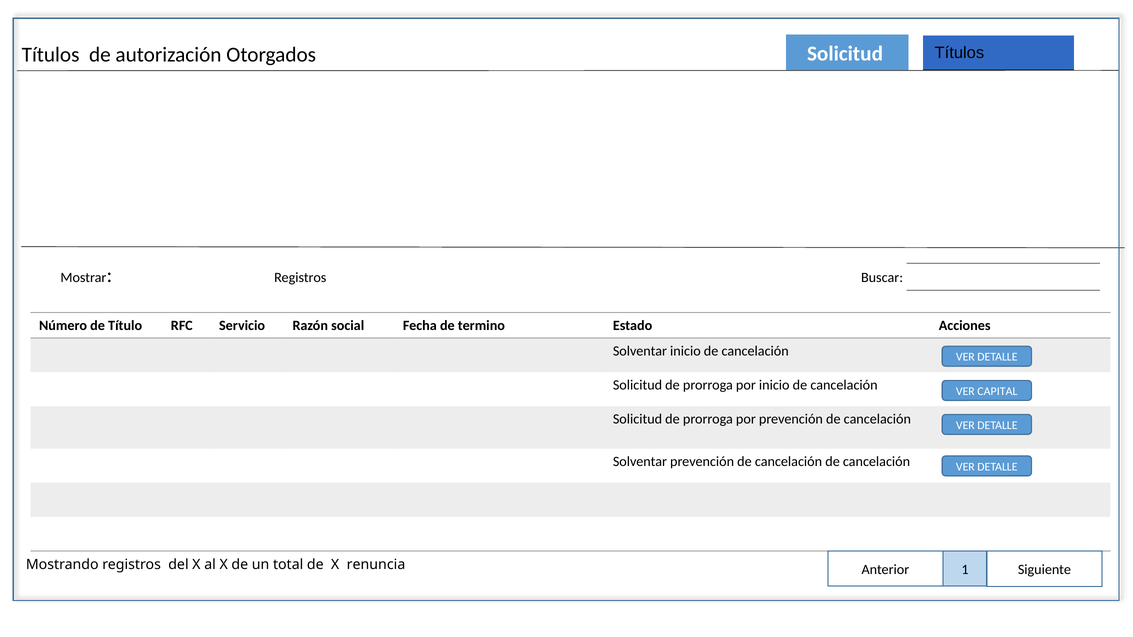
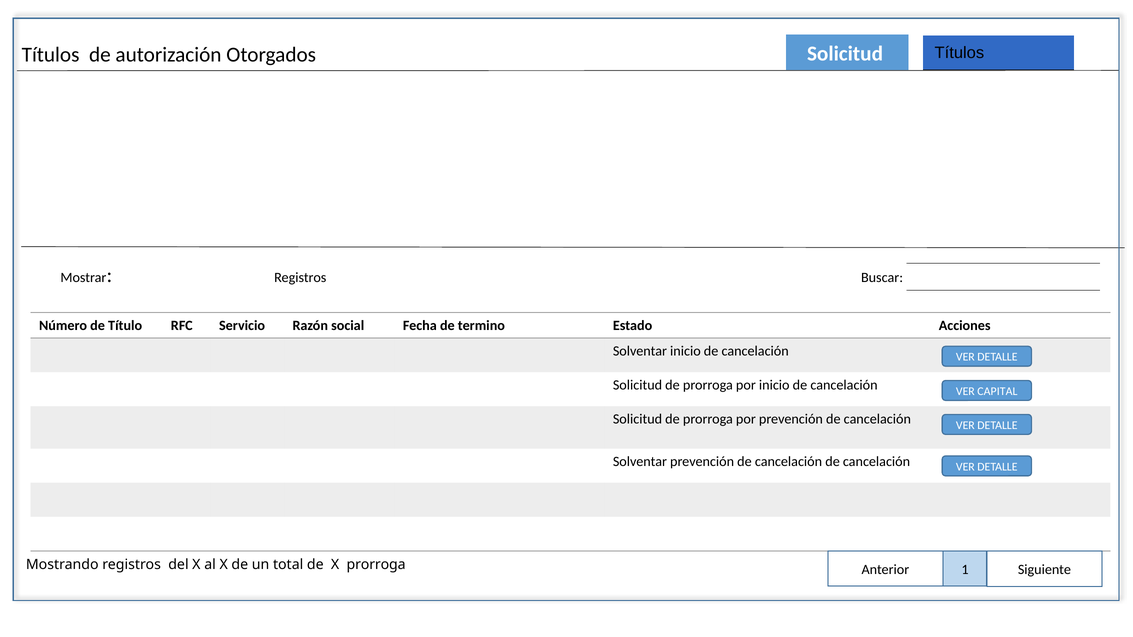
X renuncia: renuncia -> prorroga (376, 565)
